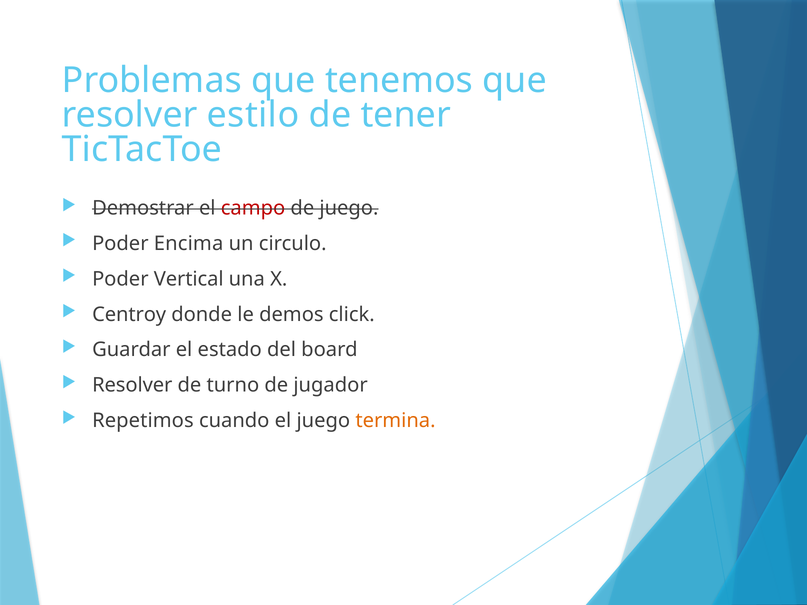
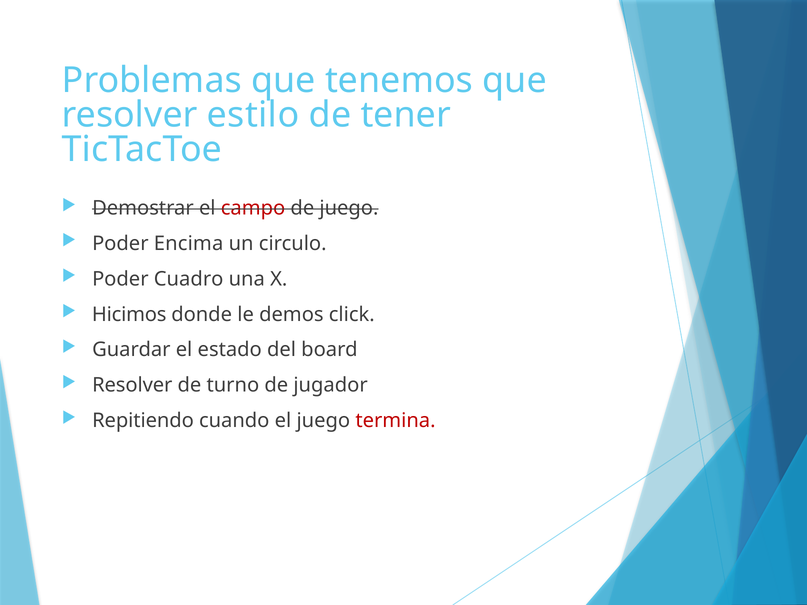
Vertical: Vertical -> Cuadro (189, 279)
Centroy: Centroy -> Hicimos (129, 315)
Repetimos: Repetimos -> Repitiendo (143, 421)
termina colour: orange -> red (395, 421)
